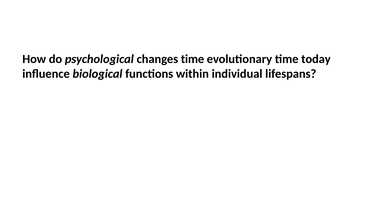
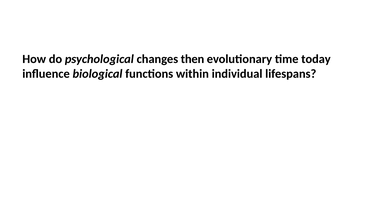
changes time: time -> then (193, 59)
